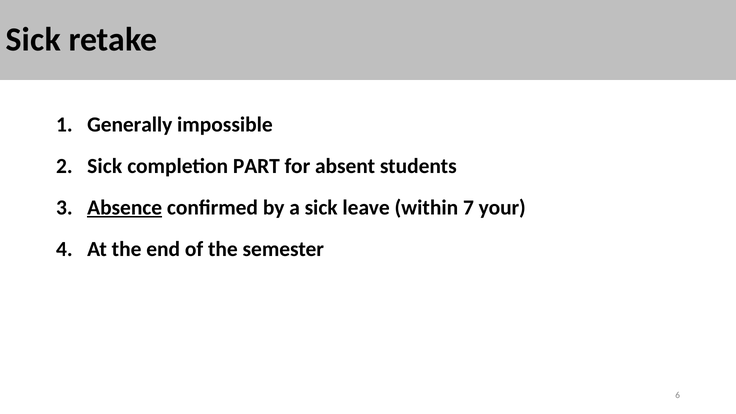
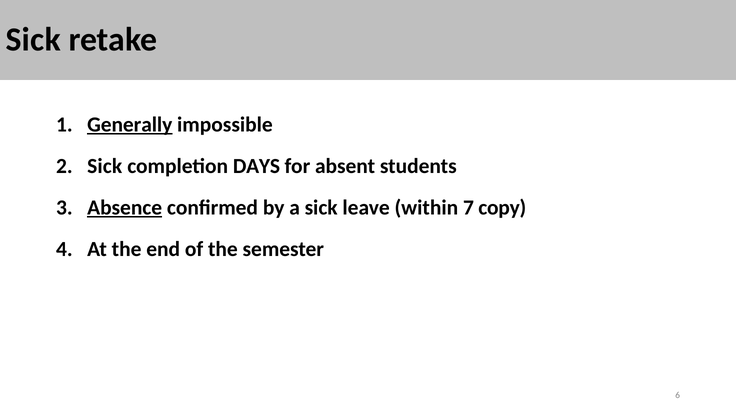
Generally underline: none -> present (130, 124)
PART: PART -> DAYS (256, 166)
your: your -> copy (502, 208)
